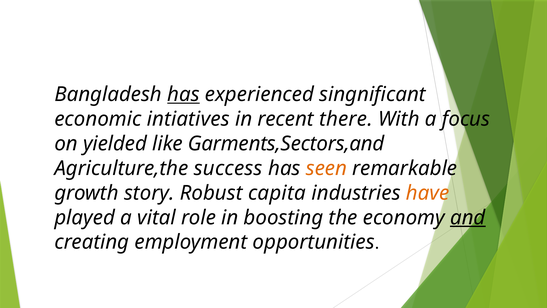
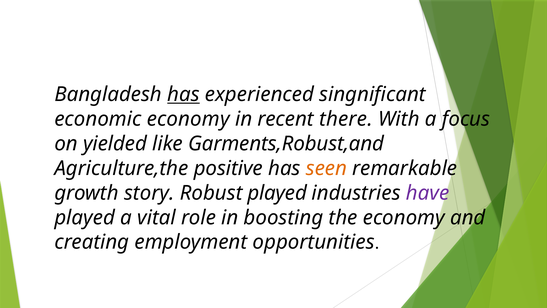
economic intiatives: intiatives -> economy (188, 119)
Garments,Sectors,and: Garments,Sectors,and -> Garments,Robust,and (286, 144)
success: success -> positive (228, 168)
Robust capita: capita -> played (277, 193)
have colour: orange -> purple (428, 193)
and underline: present -> none (468, 217)
